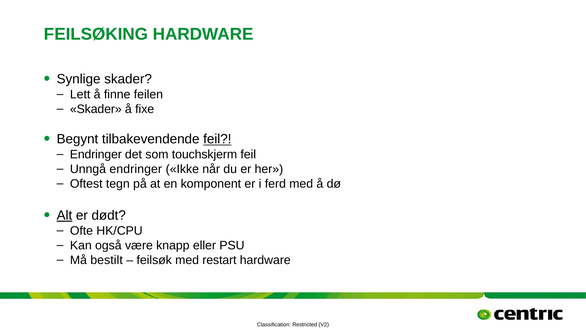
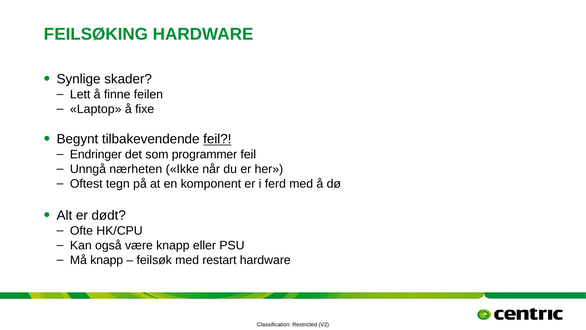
Skader: Skader -> Laptop (96, 109)
touchskjerm: touchskjerm -> programmer (205, 154)
Unngå endringer: endringer -> nærheten (136, 169)
Alt underline: present -> none (64, 215)
Må bestilt: bestilt -> knapp (107, 260)
